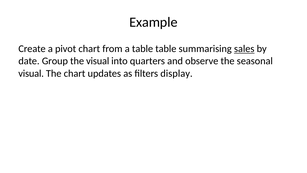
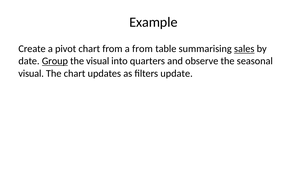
a table: table -> from (142, 49)
Group underline: none -> present (55, 61)
display: display -> update (177, 73)
